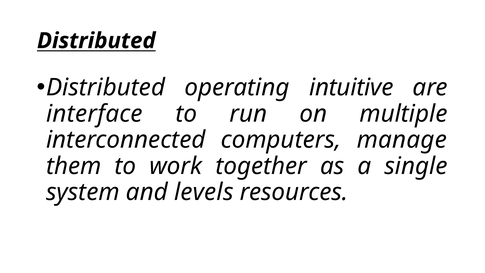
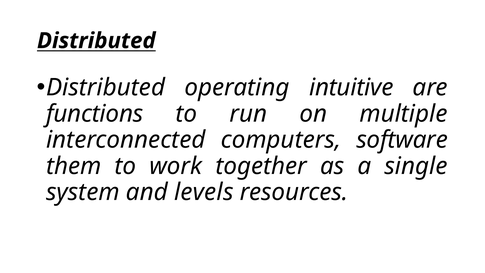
interface: interface -> functions (95, 114)
manage: manage -> software (402, 140)
